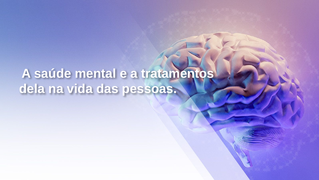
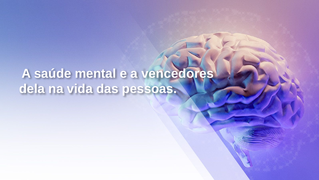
tratamentos: tratamentos -> vencedores (178, 73)
